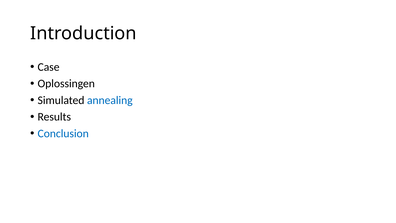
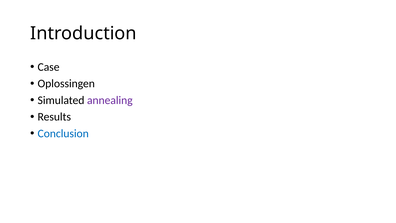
annealing colour: blue -> purple (110, 100)
